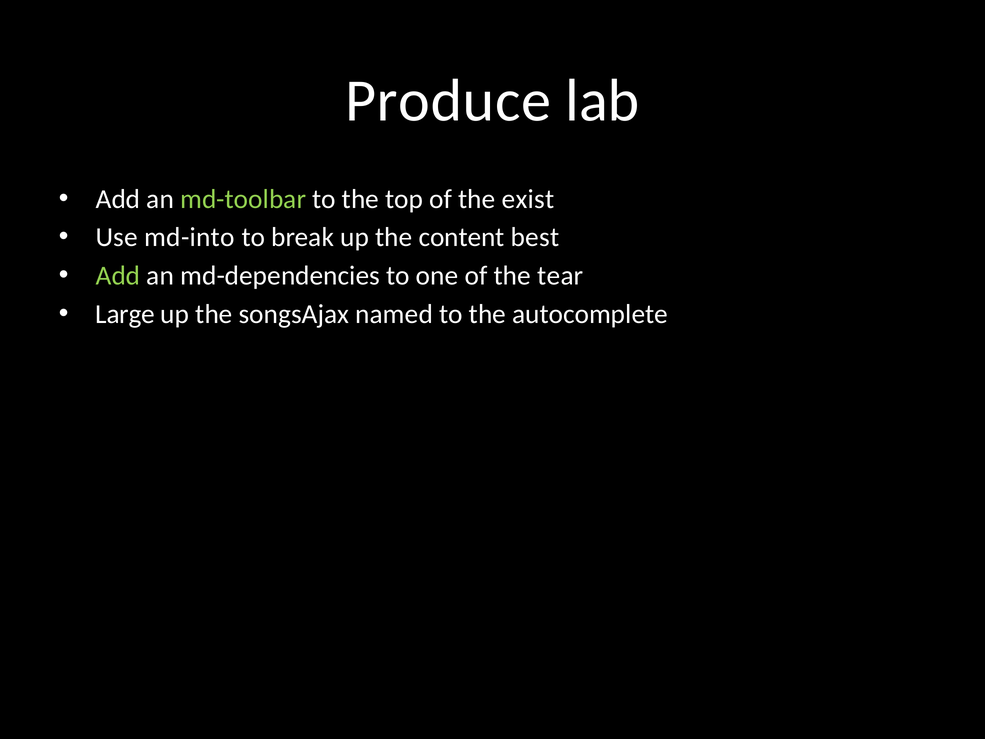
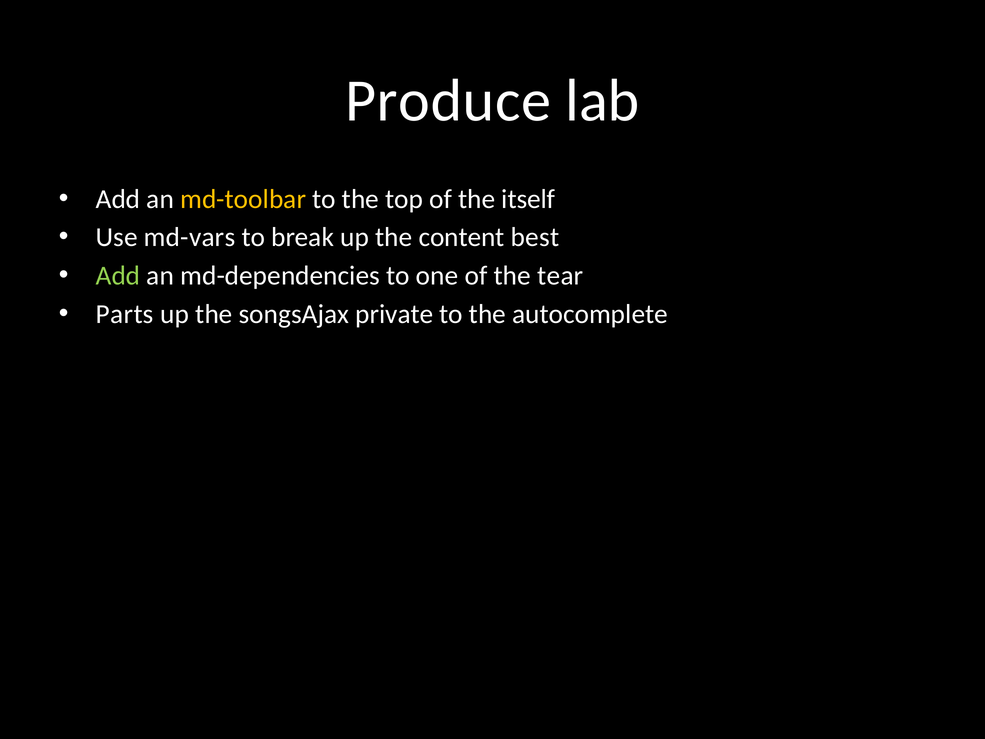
md-toolbar colour: light green -> yellow (243, 199)
exist: exist -> itself (528, 199)
md-into: md-into -> md-vars (190, 237)
Large: Large -> Parts (125, 314)
named: named -> private (394, 314)
